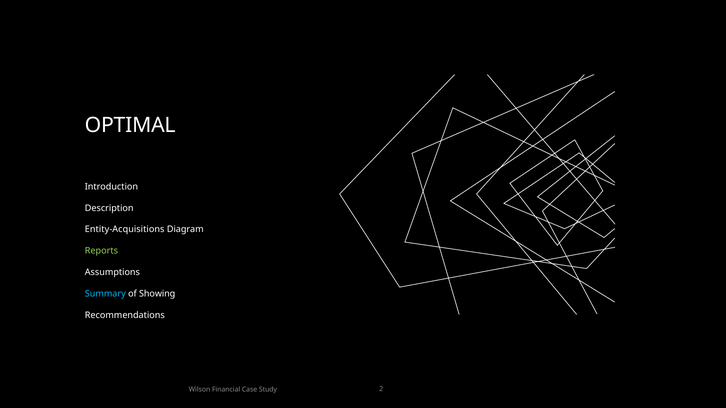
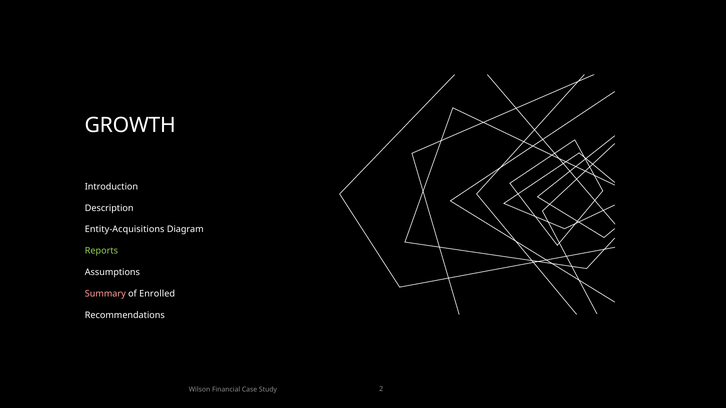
OPTIMAL: OPTIMAL -> GROWTH (130, 125)
Summary colour: light blue -> pink (105, 294)
Showing: Showing -> Enrolled (157, 294)
